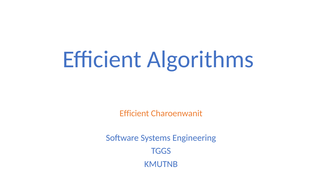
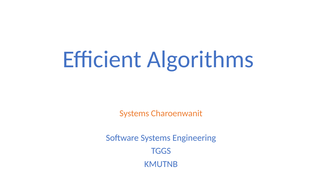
Efficient: Efficient -> Systems (134, 113)
